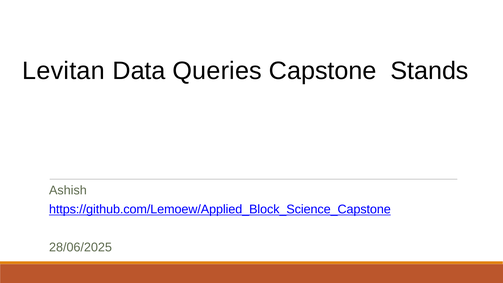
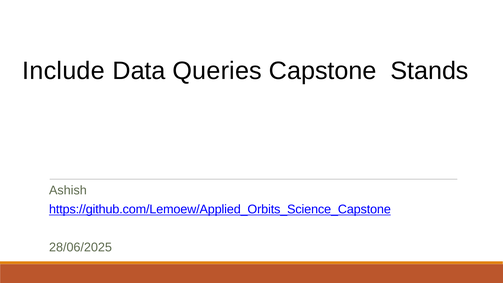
Levitan: Levitan -> Include (64, 71)
https://github.com/Lemoew/Applied_Block_Science_Capstone: https://github.com/Lemoew/Applied_Block_Science_Capstone -> https://github.com/Lemoew/Applied_Orbits_Science_Capstone (220, 209)
